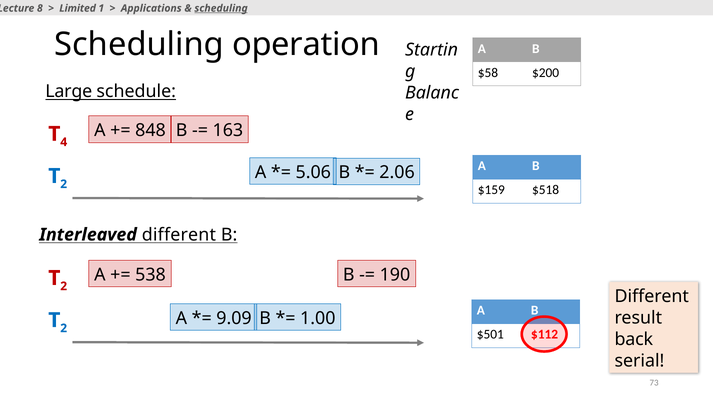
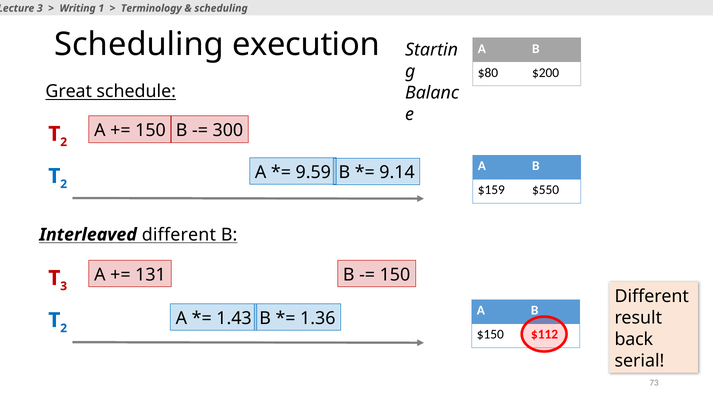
8: 8 -> 3 (40, 8)
Limited: Limited -> Writing (78, 8)
Applications: Applications -> Terminology (151, 8)
scheduling underline: present -> none (221, 8)
operation: operation -> execution (306, 45)
$58: $58 -> $80 (488, 73)
Large: Large -> Great (69, 92)
848: 848 -> 150 (150, 131)
163: 163 -> 300 (228, 131)
4: 4 -> 2 (64, 142)
5.06: 5.06 -> 9.59 (313, 172)
2.06: 2.06 -> 9.14 (397, 173)
$518: $518 -> $550 (546, 190)
538: 538 -> 131 (150, 275)
190: 190 -> 150 (395, 275)
2: 2 -> 3 (64, 286)
9.09: 9.09 -> 1.43 (234, 318)
1.00: 1.00 -> 1.36 (318, 318)
$501: $501 -> $150 (490, 335)
